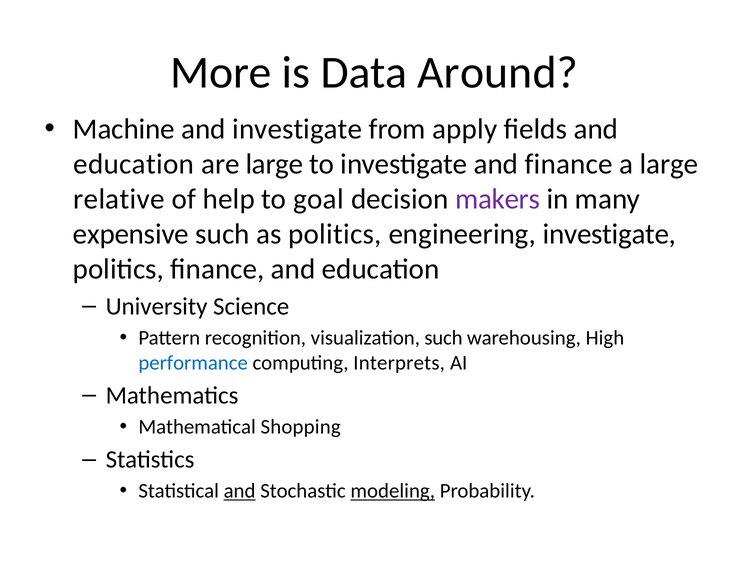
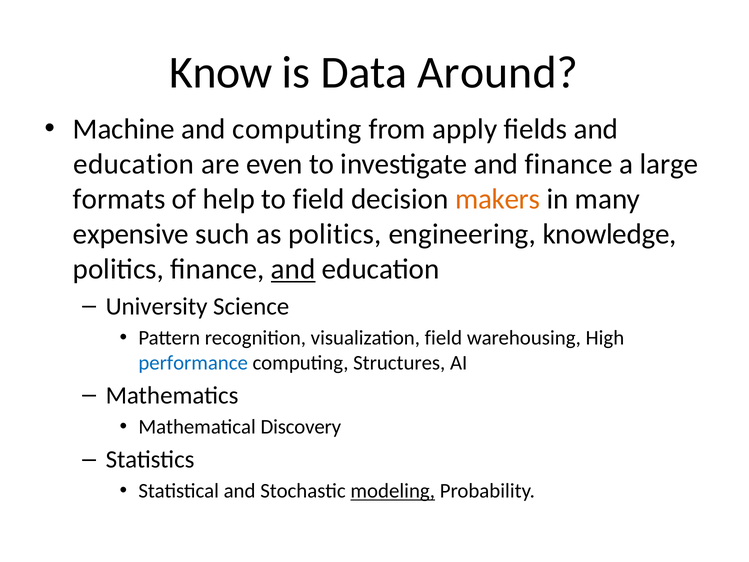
More: More -> Know (221, 73)
and investigate: investigate -> computing (297, 129)
are large: large -> even (274, 164)
relative: relative -> formats (119, 199)
to goal: goal -> field (319, 199)
makers colour: purple -> orange (498, 199)
engineering investigate: investigate -> knowledge (610, 234)
and underline: none -> present (293, 269)
visualization such: such -> field (443, 338)
Interprets: Interprets -> Structures (399, 363)
Shopping: Shopping -> Discovery (301, 427)
and underline: present -> none (240, 491)
